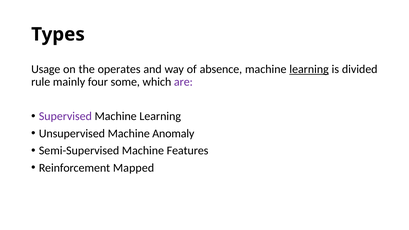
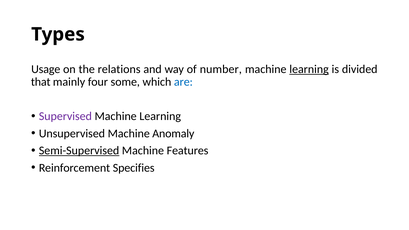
operates: operates -> relations (119, 69)
absence: absence -> number (221, 69)
rule: rule -> that (41, 82)
are colour: purple -> blue (183, 82)
Semi-Supervised underline: none -> present (79, 151)
Mapped: Mapped -> Specifies (134, 168)
